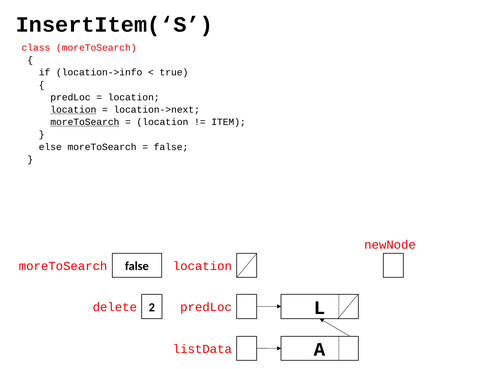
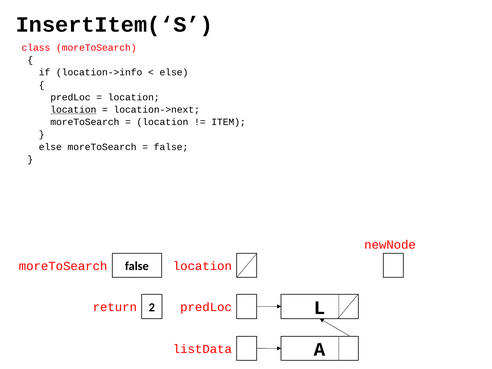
true: true -> else (174, 72)
moreToSearch underline: present -> none (85, 122)
delete: delete -> return (115, 307)
